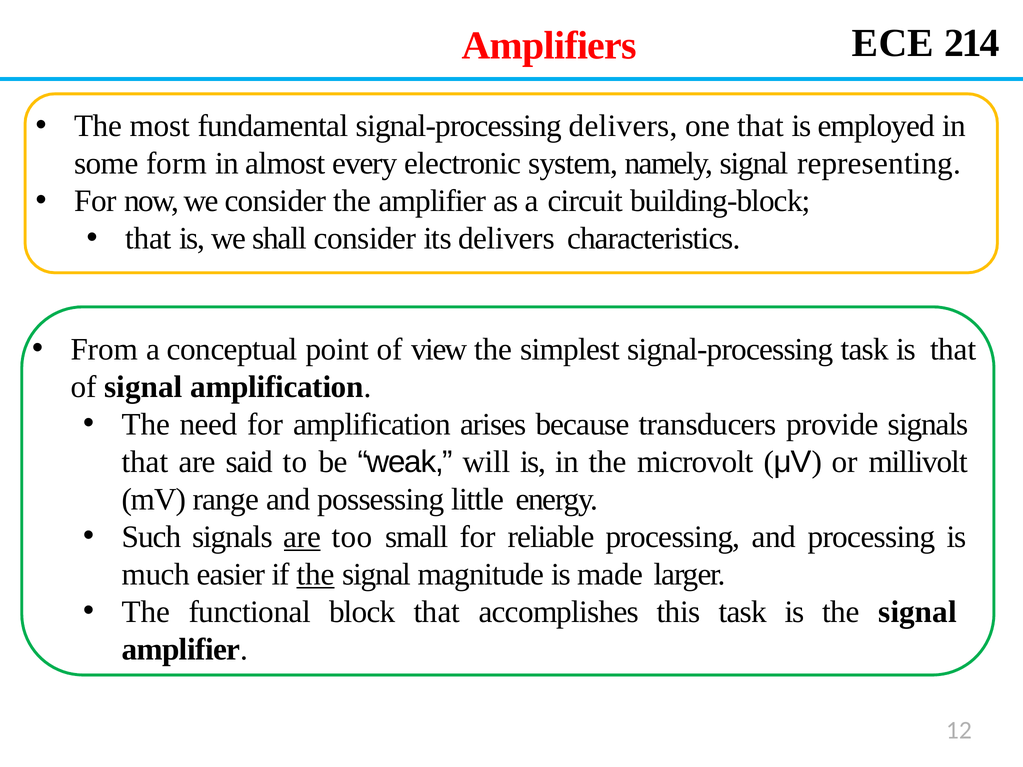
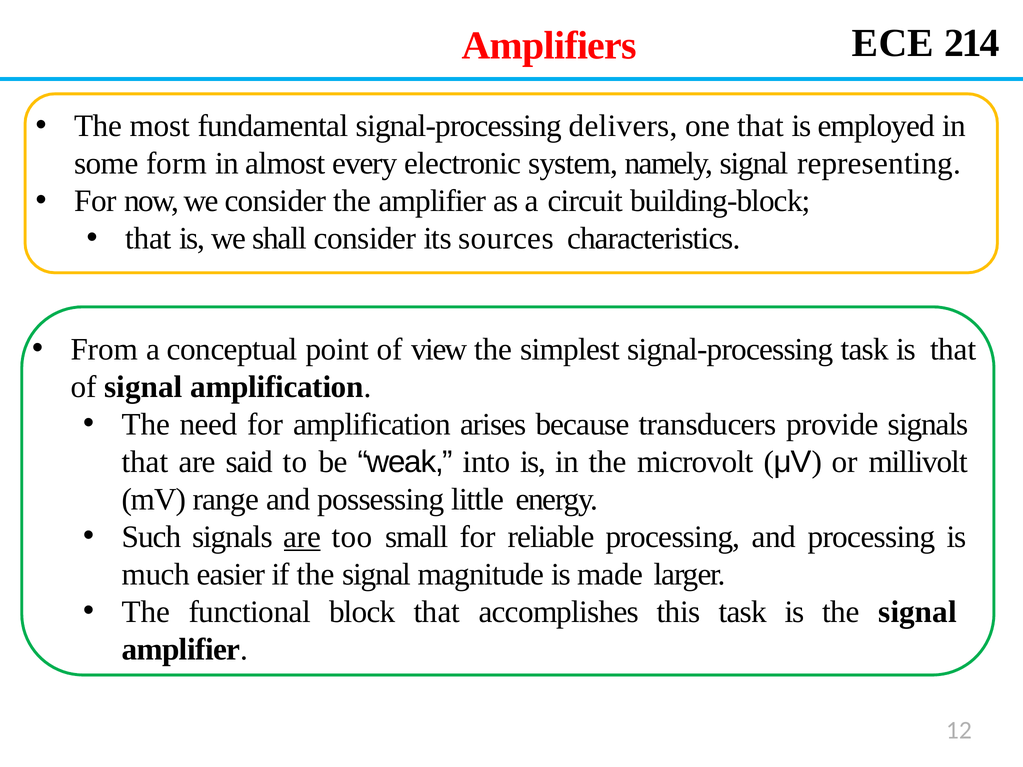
its delivers: delivers -> sources (506, 239)
will: will -> into (487, 462)
the underline: present -> none (316, 574)
